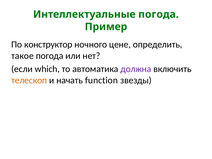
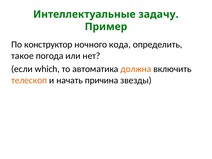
Интеллектуальные погода: погода -> задачу (158, 14)
цене: цене -> кода (120, 44)
должна colour: purple -> orange (136, 69)
function: function -> причина (102, 80)
